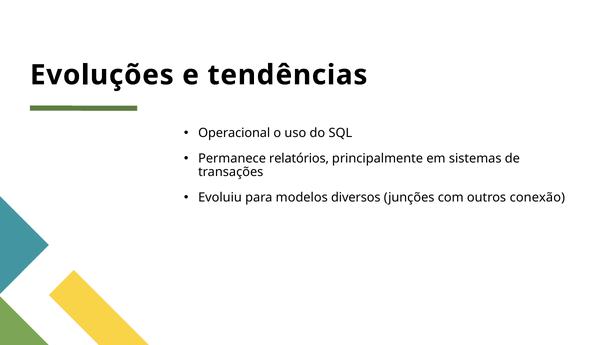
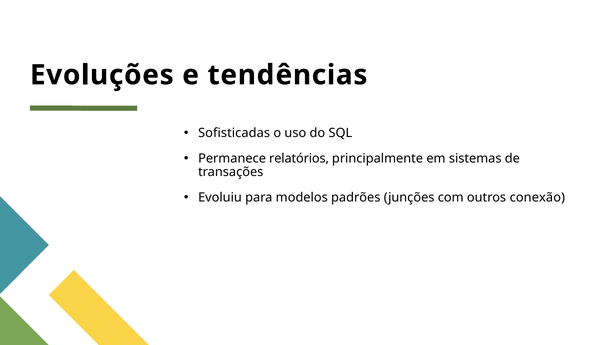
Operacional: Operacional -> Sofisticadas (234, 133)
diversos: diversos -> padrões (356, 197)
